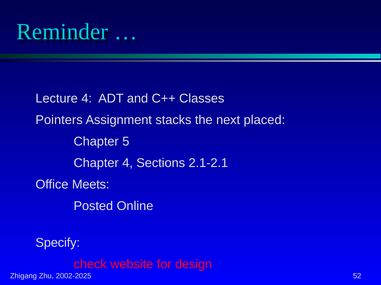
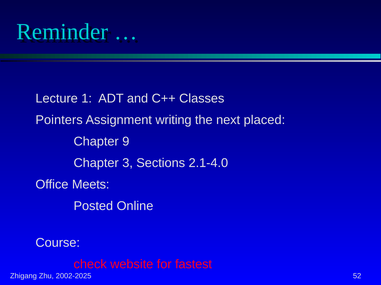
Lecture 4: 4 -> 1 (87, 99)
stacks: stacks -> writing (173, 120)
5: 5 -> 9 (126, 142)
Chapter 4: 4 -> 3 (128, 163)
2.1-2.1: 2.1-2.1 -> 2.1-4.0 (208, 163)
Specify: Specify -> Course (58, 243)
design: design -> fastest (194, 265)
